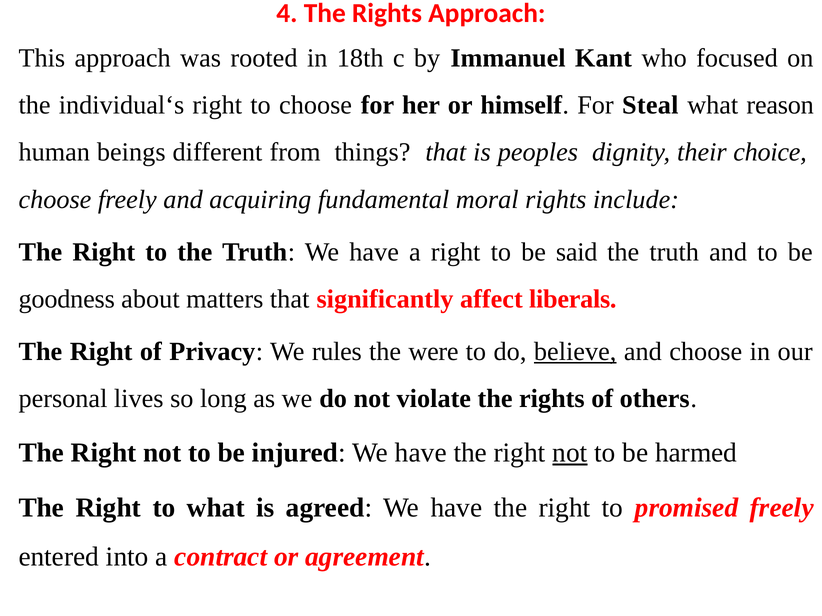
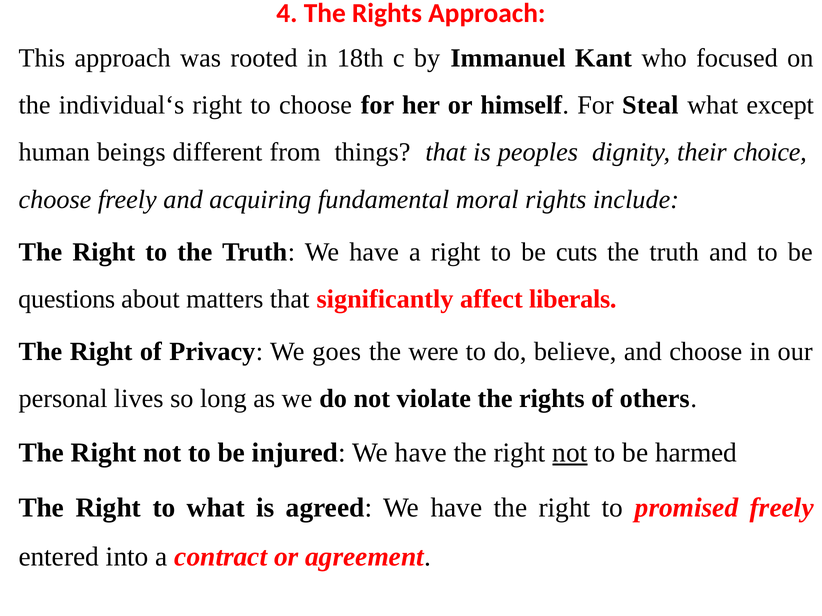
reason: reason -> except (780, 105)
said: said -> cuts (577, 252)
goodness: goodness -> questions (67, 299)
rules: rules -> goes (337, 352)
believe underline: present -> none (575, 352)
